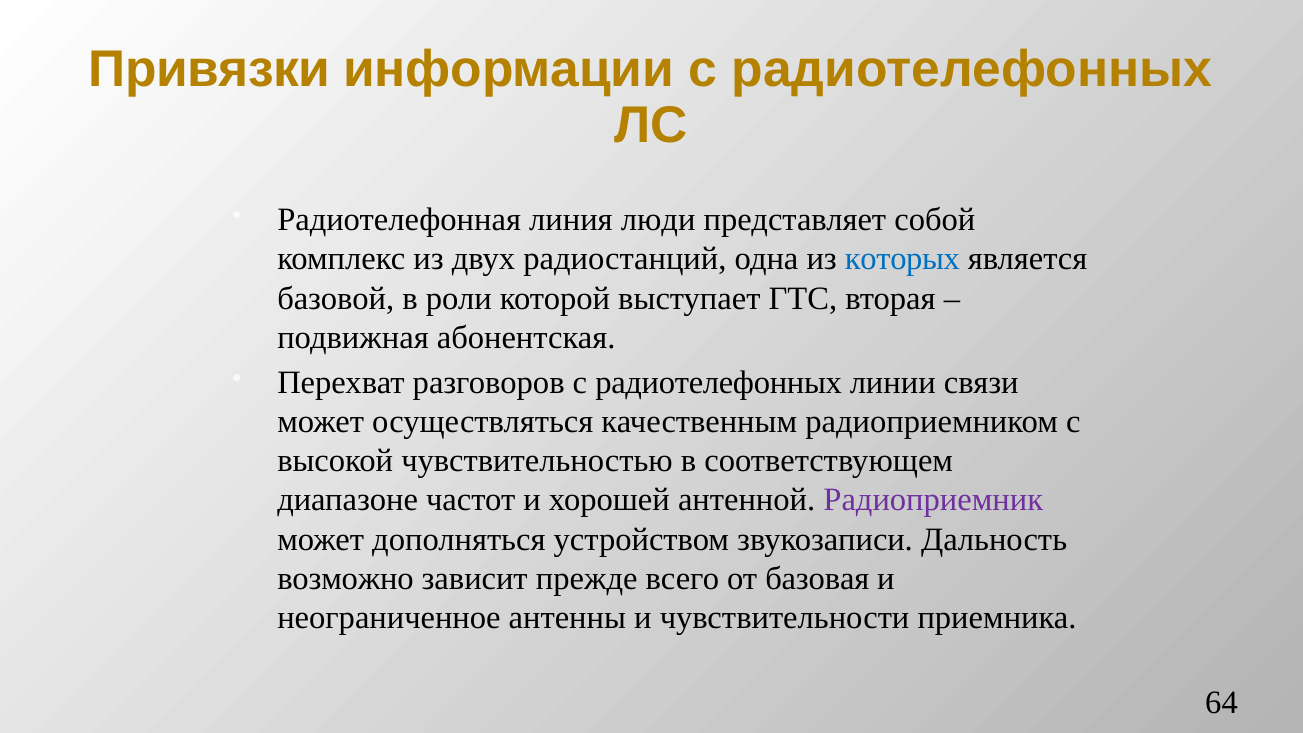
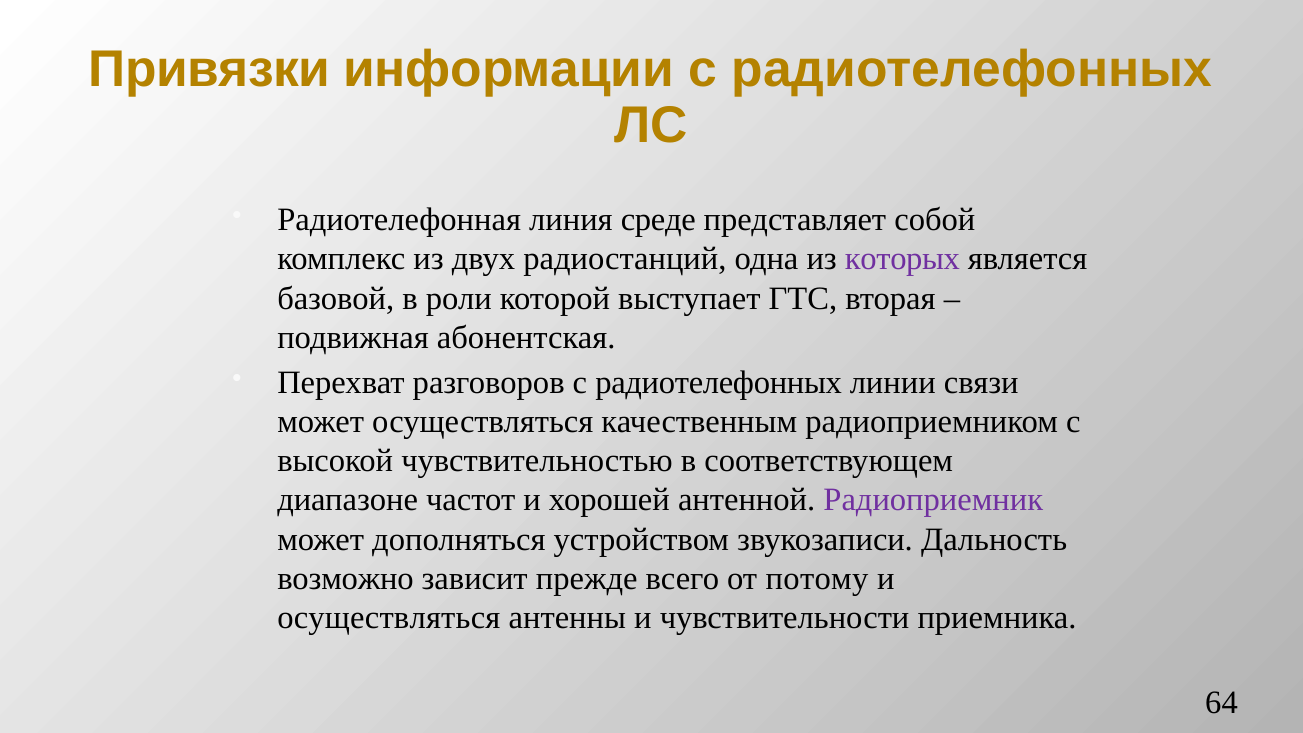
люди: люди -> среде (658, 220)
которых colour: blue -> purple (902, 259)
базовая: базовая -> потому (817, 578)
неограниченное: неограниченное -> осуществляться (389, 617)
